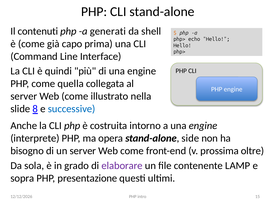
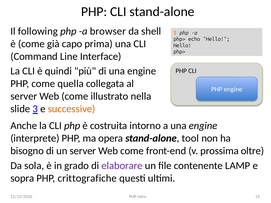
contenuti: contenuti -> following (38, 31)
generati: generati -> browser (108, 31)
8: 8 -> 3 (35, 109)
successive colour: blue -> orange (72, 109)
side: side -> tool (190, 138)
presentazione: presentazione -> crittografiche (87, 178)
